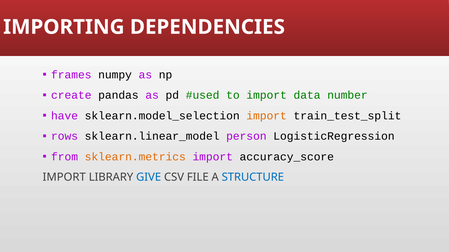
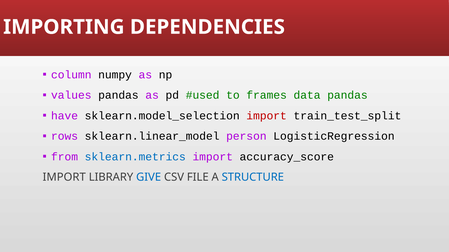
frames: frames -> column (71, 75)
create: create -> values (71, 95)
to import: import -> frames (267, 95)
data number: number -> pandas (347, 95)
import colour: orange -> red (267, 116)
sklearn.metrics colour: orange -> blue (135, 157)
